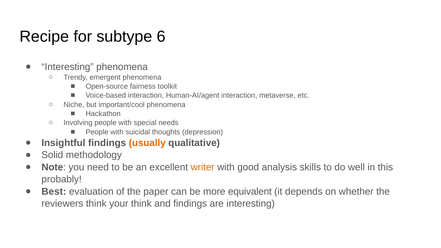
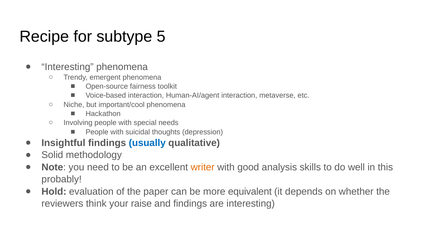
6: 6 -> 5 (161, 37)
usually colour: orange -> blue (147, 143)
Best: Best -> Hold (54, 192)
your think: think -> raise (141, 204)
